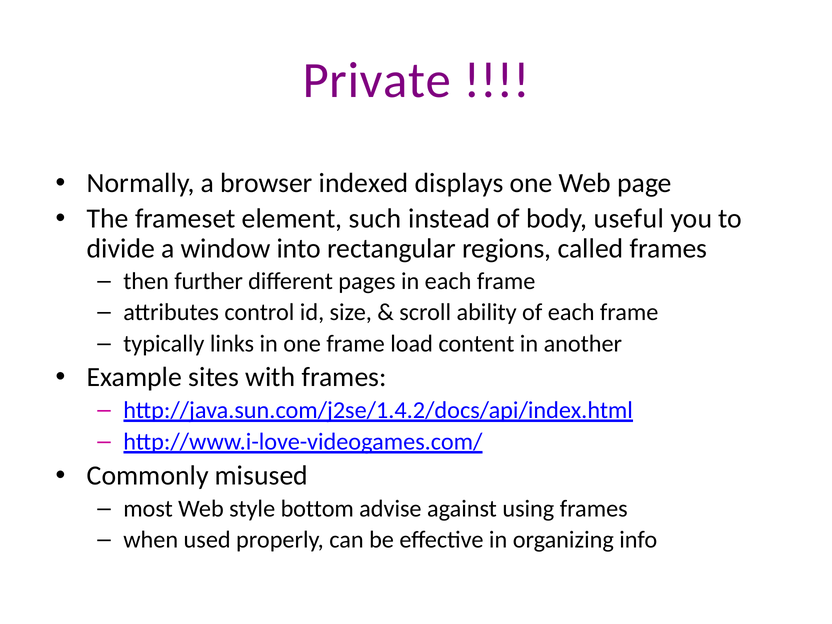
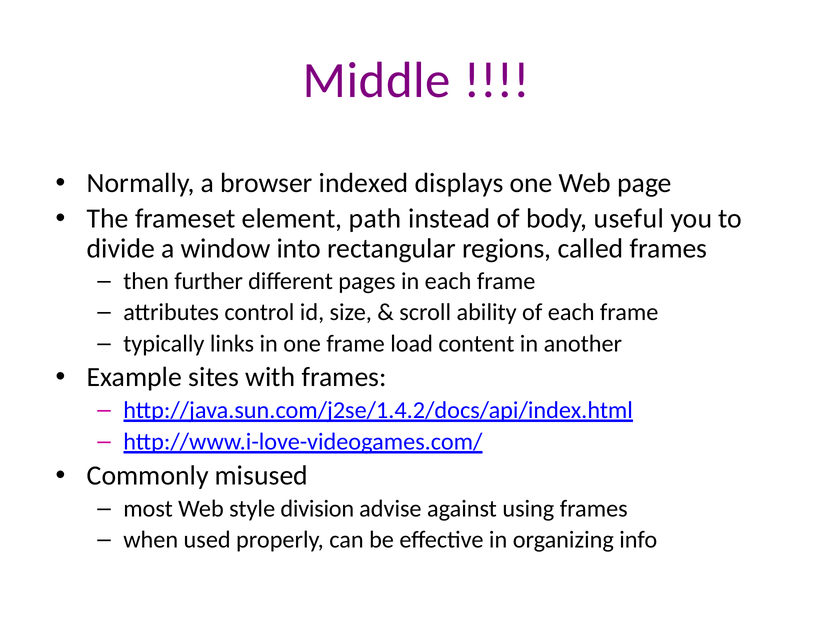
Private: Private -> Middle (377, 81)
such: such -> path (375, 219)
bottom: bottom -> division (317, 509)
